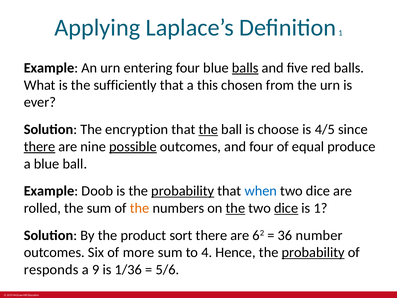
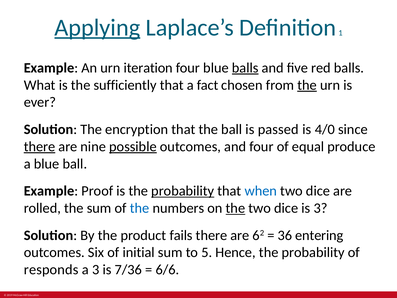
Applying underline: none -> present (97, 27)
entering: entering -> iteration (148, 68)
this: this -> fact (208, 85)
the underline: none -> present (307, 85)
the underline: present -> none (208, 129)
choose: choose -> passed (278, 129)
4/5: 4/5 -> 4/0 (325, 129)
Doob: Doob -> Proof (97, 191)
the colour: orange -> blue (140, 208)
dice underline: present -> none (286, 208)
is 1: 1 -> 3 (320, 208)
sort: sort -> fails (181, 235)
number: number -> entering (319, 235)
more: more -> initial (139, 252)
4: 4 -> 5 (207, 252)
probability underline: present -> none (313, 252)
a 9: 9 -> 3 (96, 269)
1/36: 1/36 -> 7/36 (128, 269)
5/6: 5/6 -> 6/6 (167, 269)
